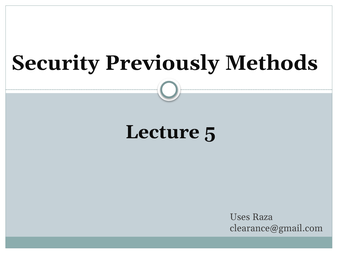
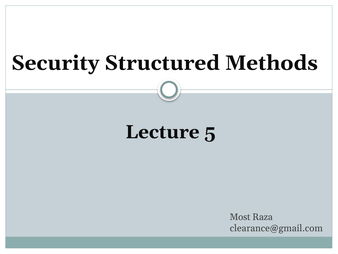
Previously: Previously -> Structured (162, 63)
Uses: Uses -> Most (240, 217)
